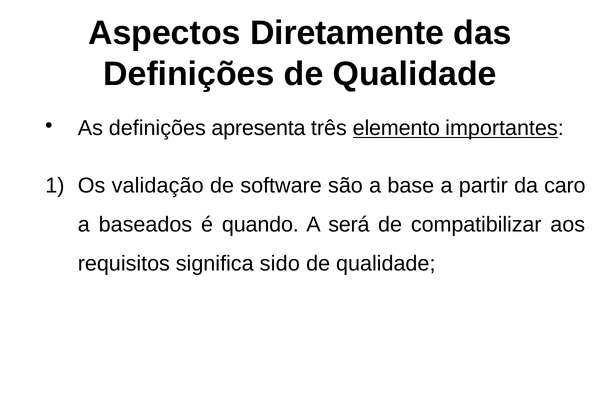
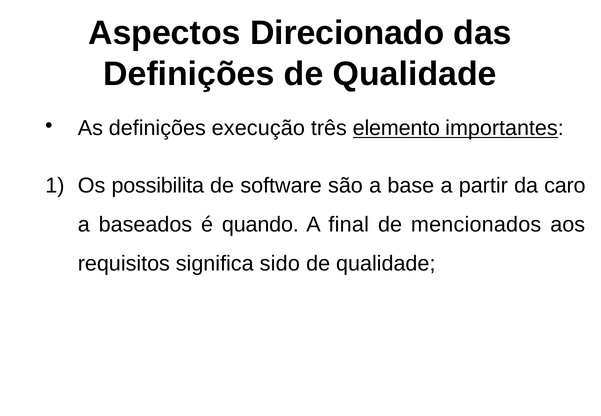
Diretamente: Diretamente -> Direcionado (347, 33)
apresenta: apresenta -> execução (258, 128)
validação: validação -> possibilita (158, 186)
será: será -> final (349, 225)
compatibilizar: compatibilizar -> mencionados (476, 225)
